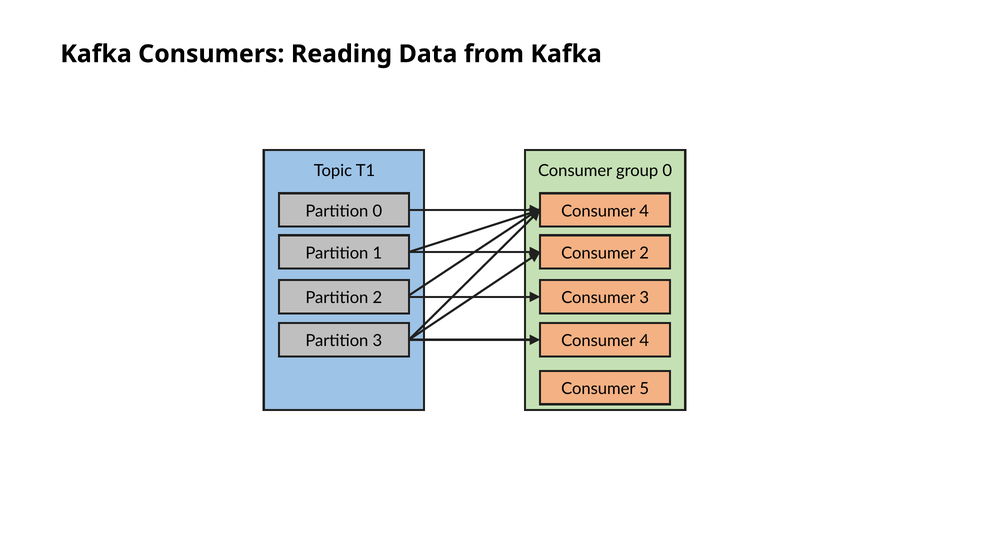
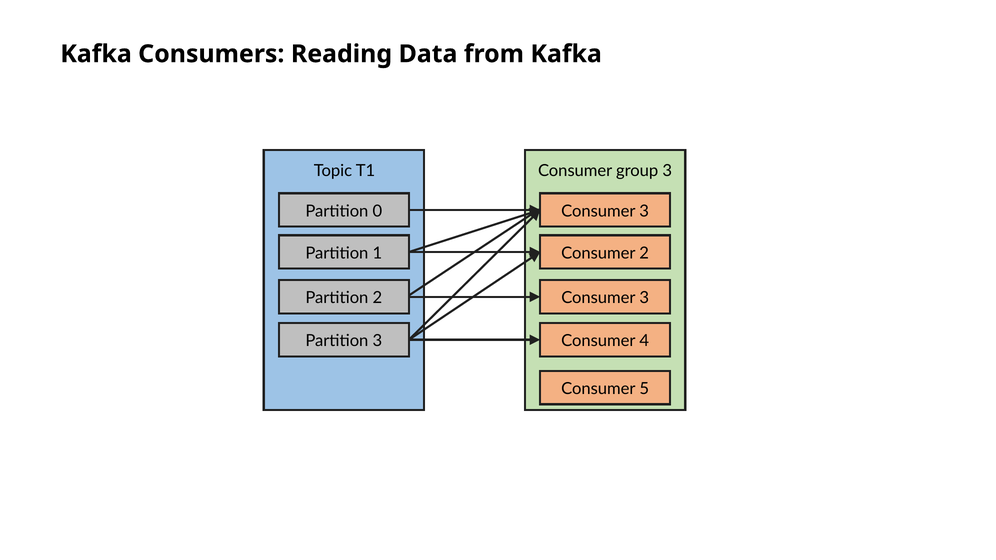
group 0: 0 -> 3 (667, 171)
4: 4 -> 3 (644, 211)
